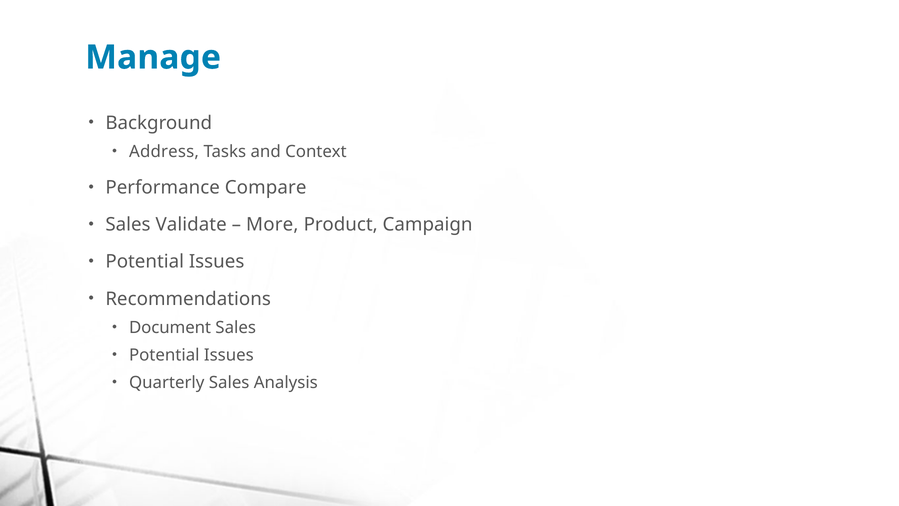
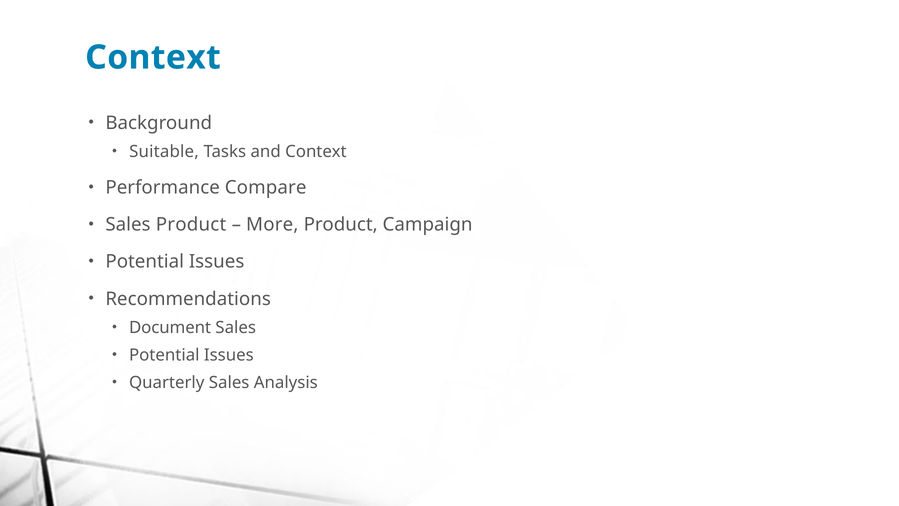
Manage: Manage -> Context (153, 57)
Address: Address -> Suitable (164, 151)
Sales Validate: Validate -> Product (191, 225)
